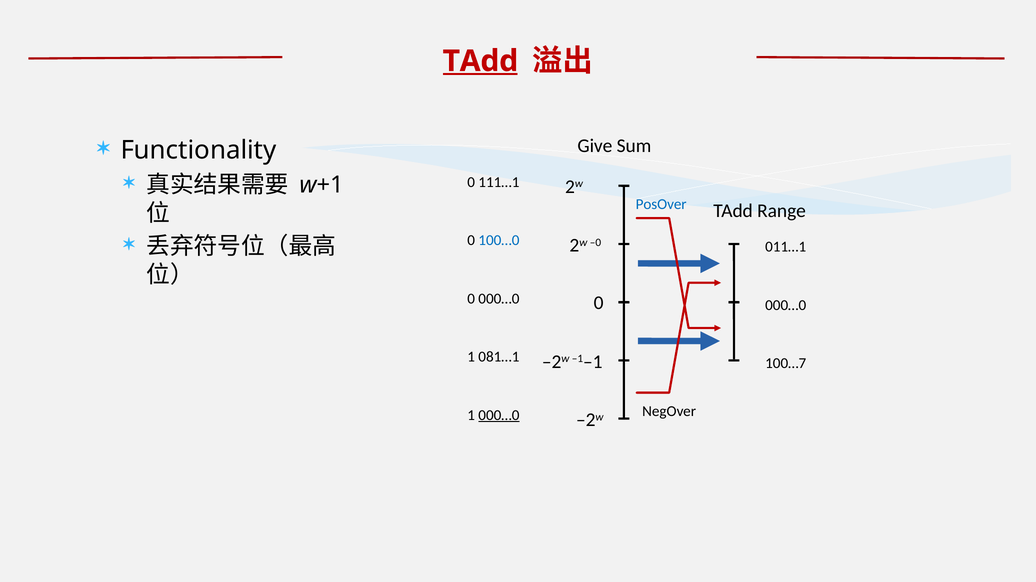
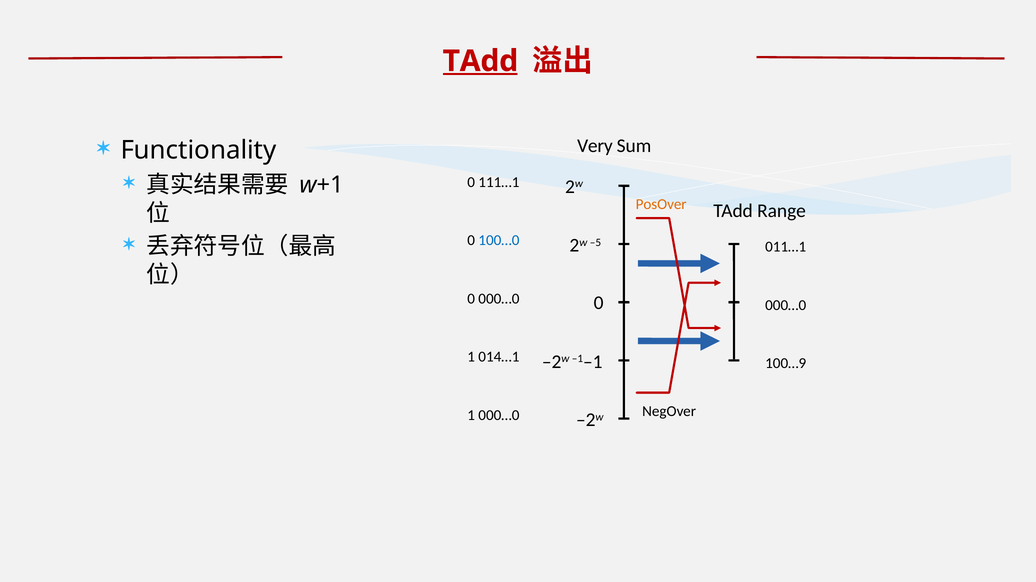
Give: Give -> Very (595, 146)
PosOver colour: blue -> orange (661, 205)
–0: –0 -> –5 (595, 243)
081…1: 081…1 -> 014…1 (499, 357)
100…7: 100…7 -> 100…9 (786, 364)
000…0 underline: present -> none (499, 416)
